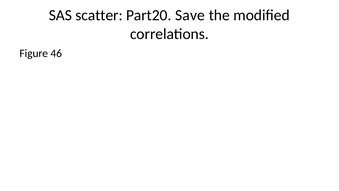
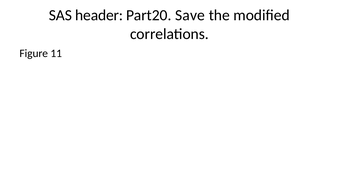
scatter: scatter -> header (99, 15)
46: 46 -> 11 (56, 53)
